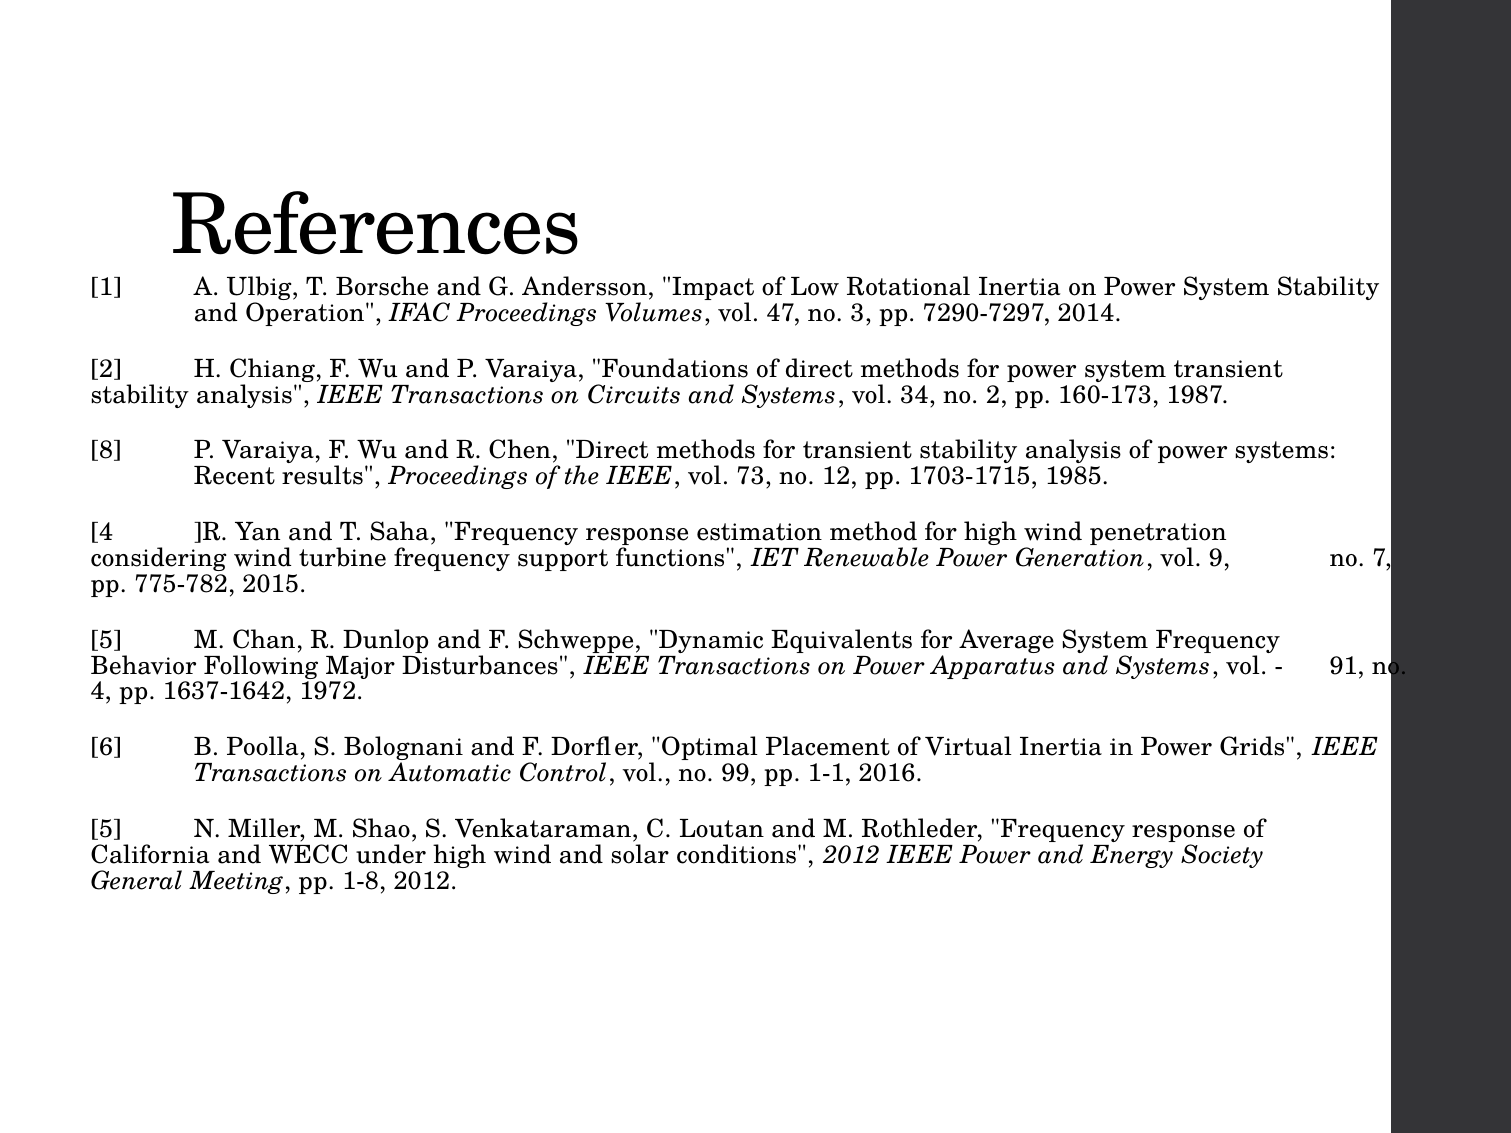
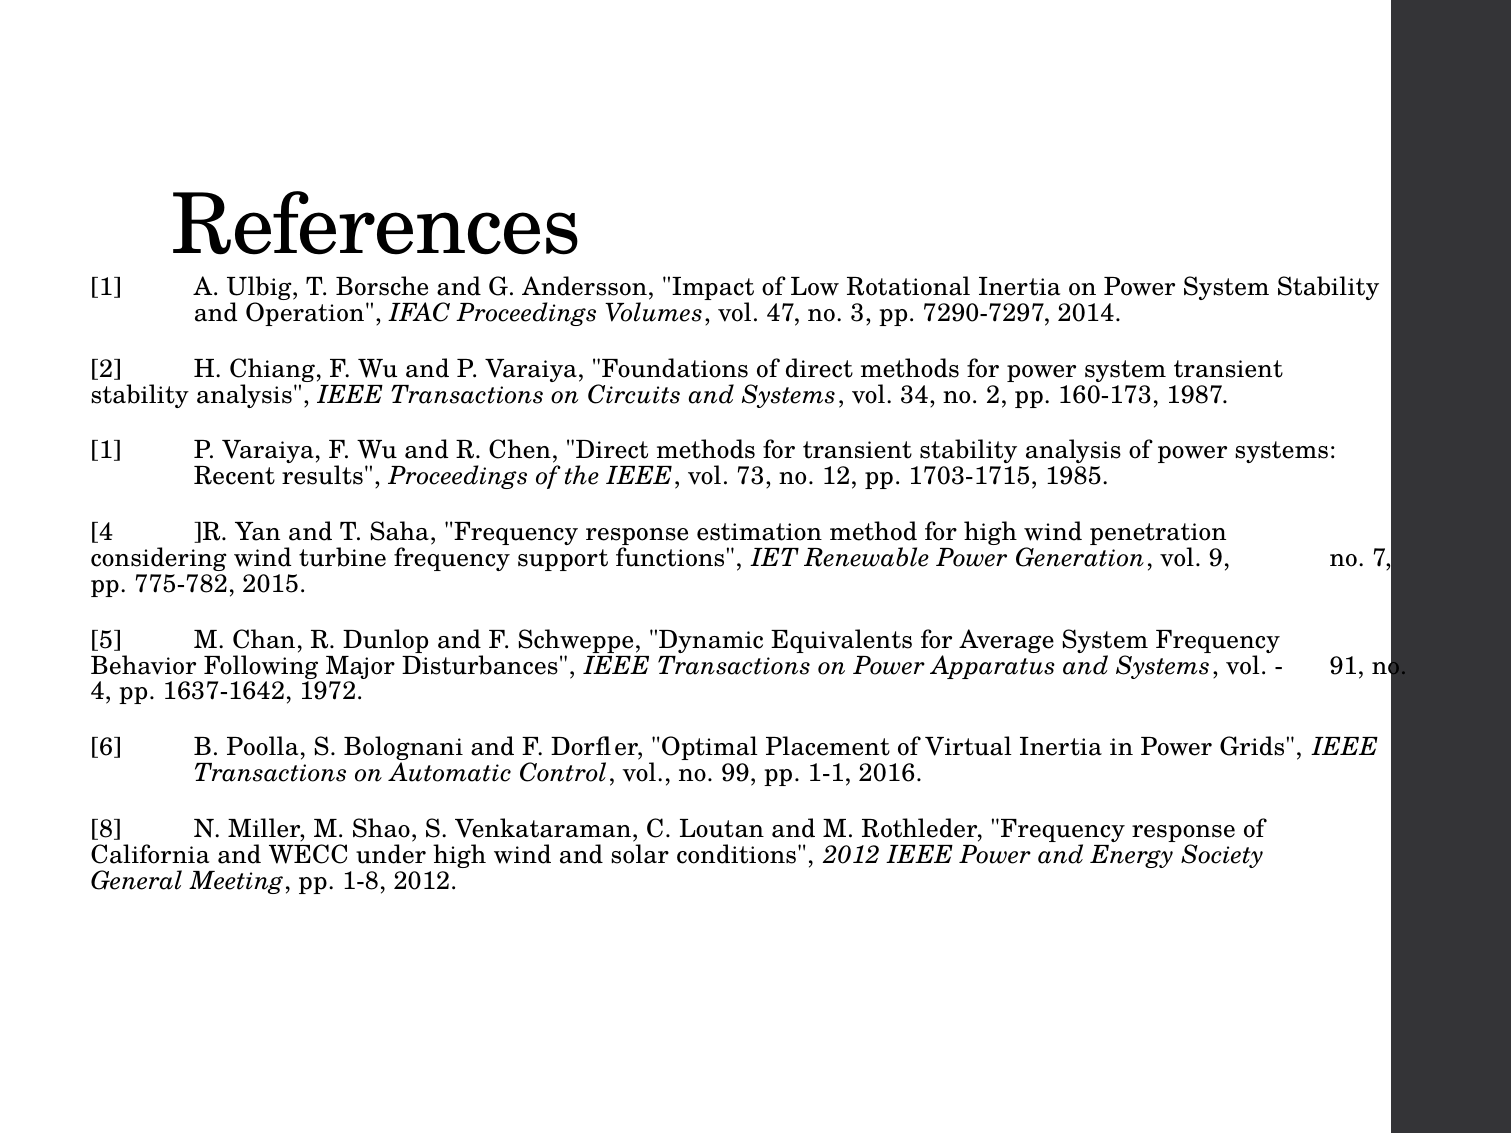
8: 8 -> 1 (106, 451)
5: 5 -> 8 (106, 830)
